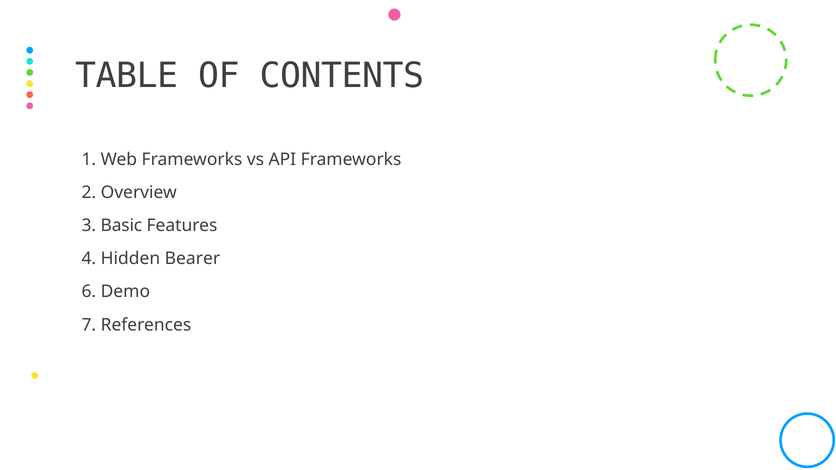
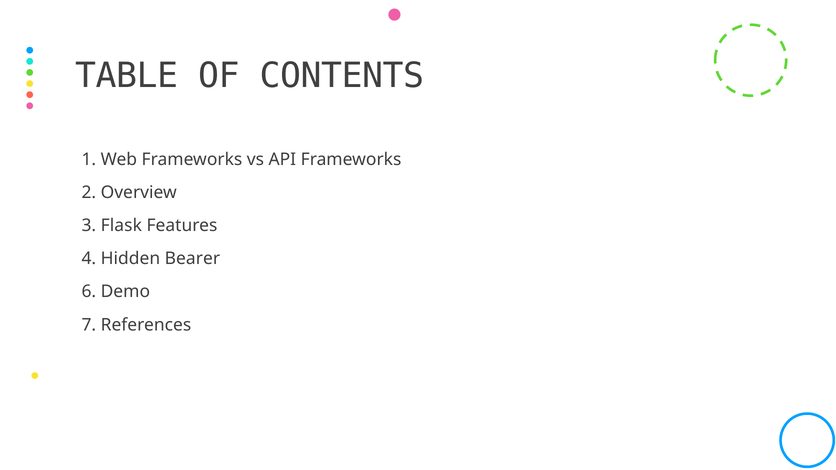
Basic: Basic -> Flask (121, 226)
